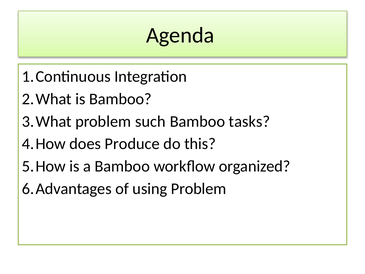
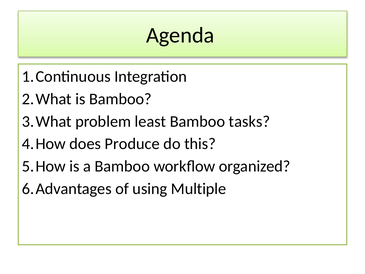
such: such -> least (150, 121)
using Problem: Problem -> Multiple (199, 189)
